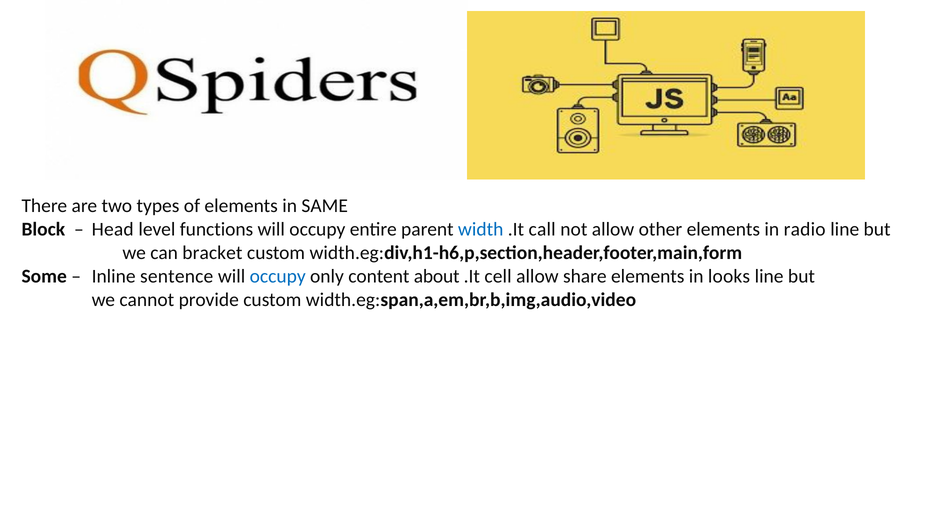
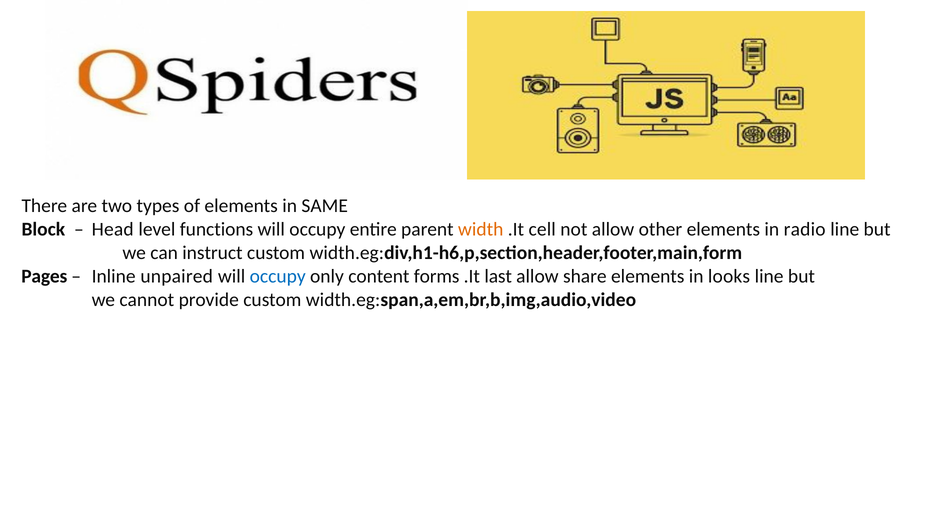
width colour: blue -> orange (481, 229)
call: call -> cell (542, 229)
bracket: bracket -> instruct (212, 253)
Some: Some -> Pages (44, 276)
sentence: sentence -> unpaired (177, 276)
about: about -> forms (437, 276)
cell: cell -> last (498, 276)
